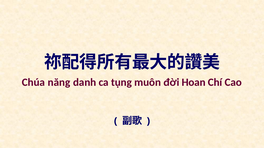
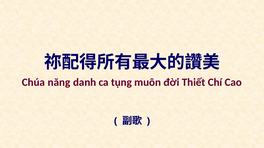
Hoan: Hoan -> Thiết (194, 83)
